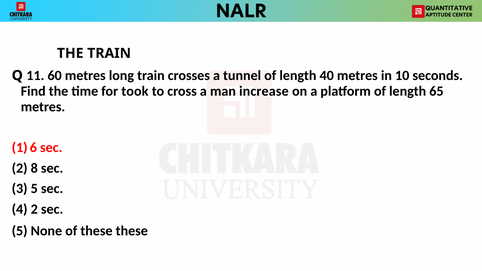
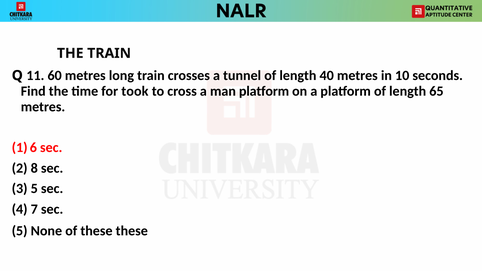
man increase: increase -> platform (264, 91)
4 2: 2 -> 7 (34, 209)
